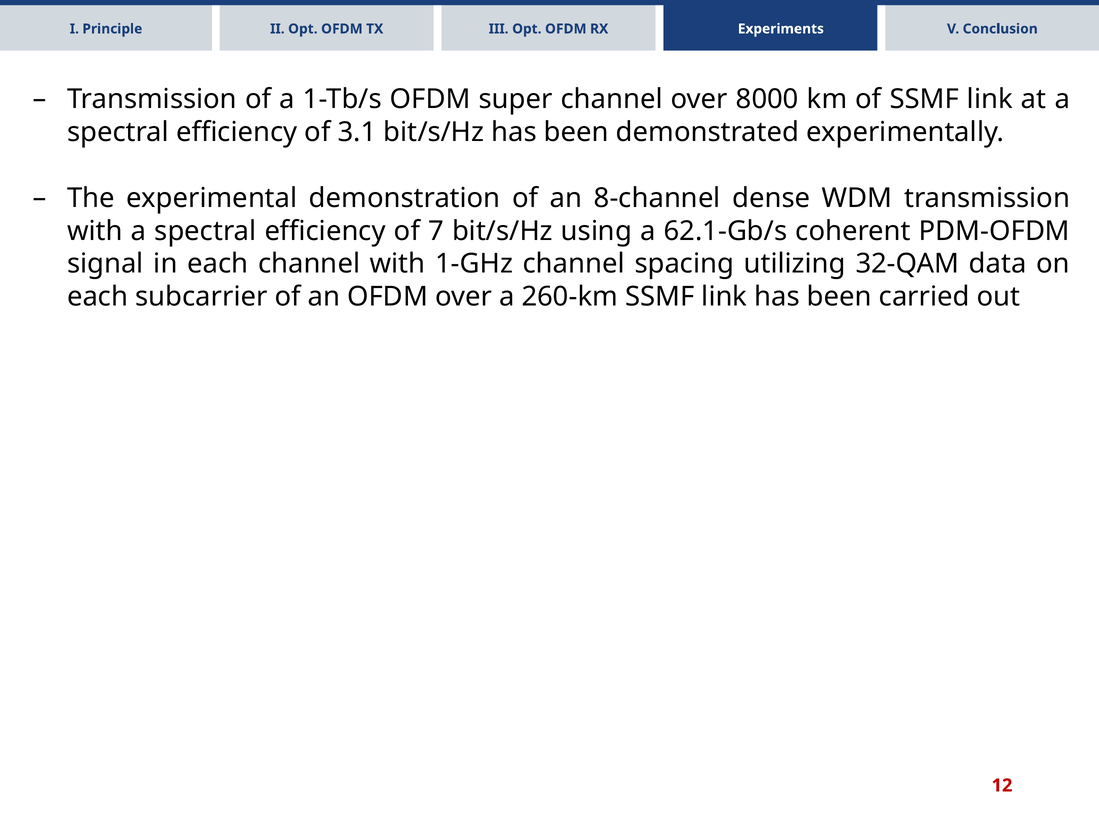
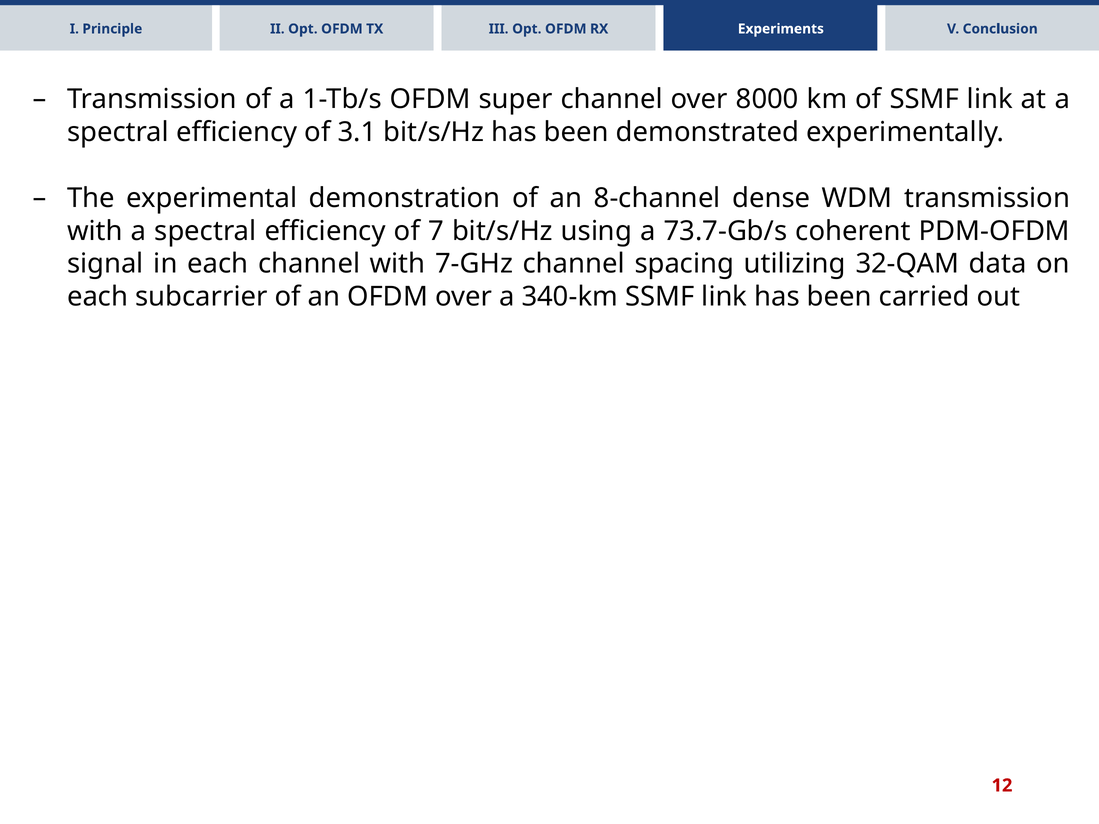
62.1-Gb/s: 62.1-Gb/s -> 73.7-Gb/s (725, 231)
1-GHz: 1-GHz -> 7-GHz (474, 264)
260-km: 260-km -> 340-km (570, 297)
